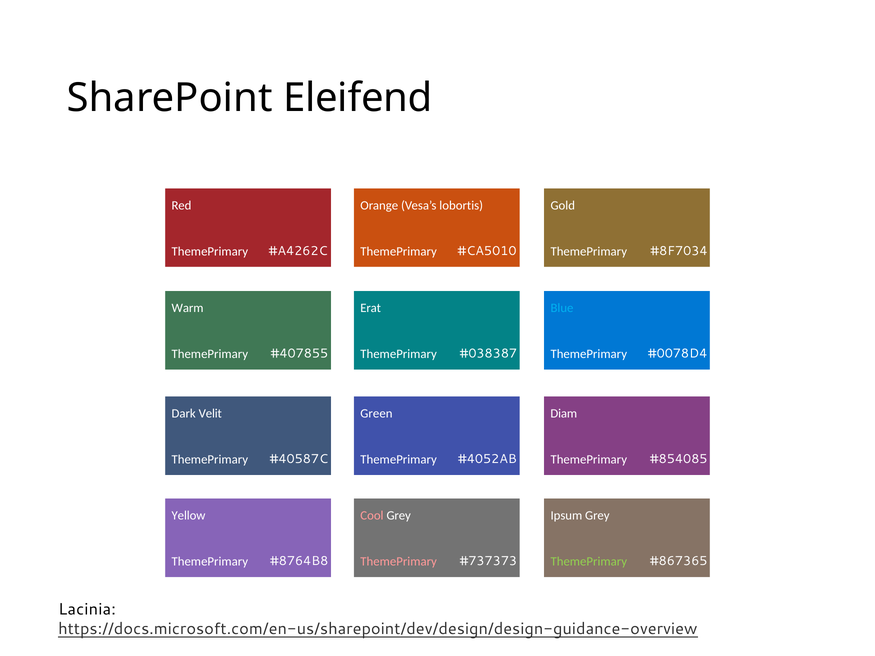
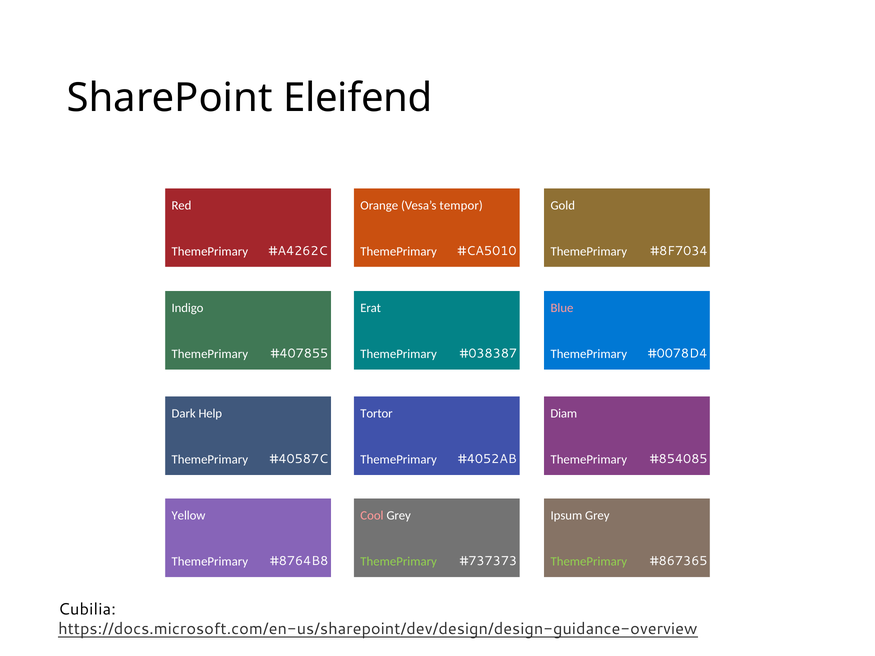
lobortis: lobortis -> tempor (461, 206)
Warm: Warm -> Indigo (188, 308)
Blue colour: light blue -> pink (562, 308)
Velit: Velit -> Help (210, 414)
Green: Green -> Tortor (377, 414)
ThemePrimary colour: pink -> light green (399, 562)
Lacinia: Lacinia -> Cubilia (87, 609)
